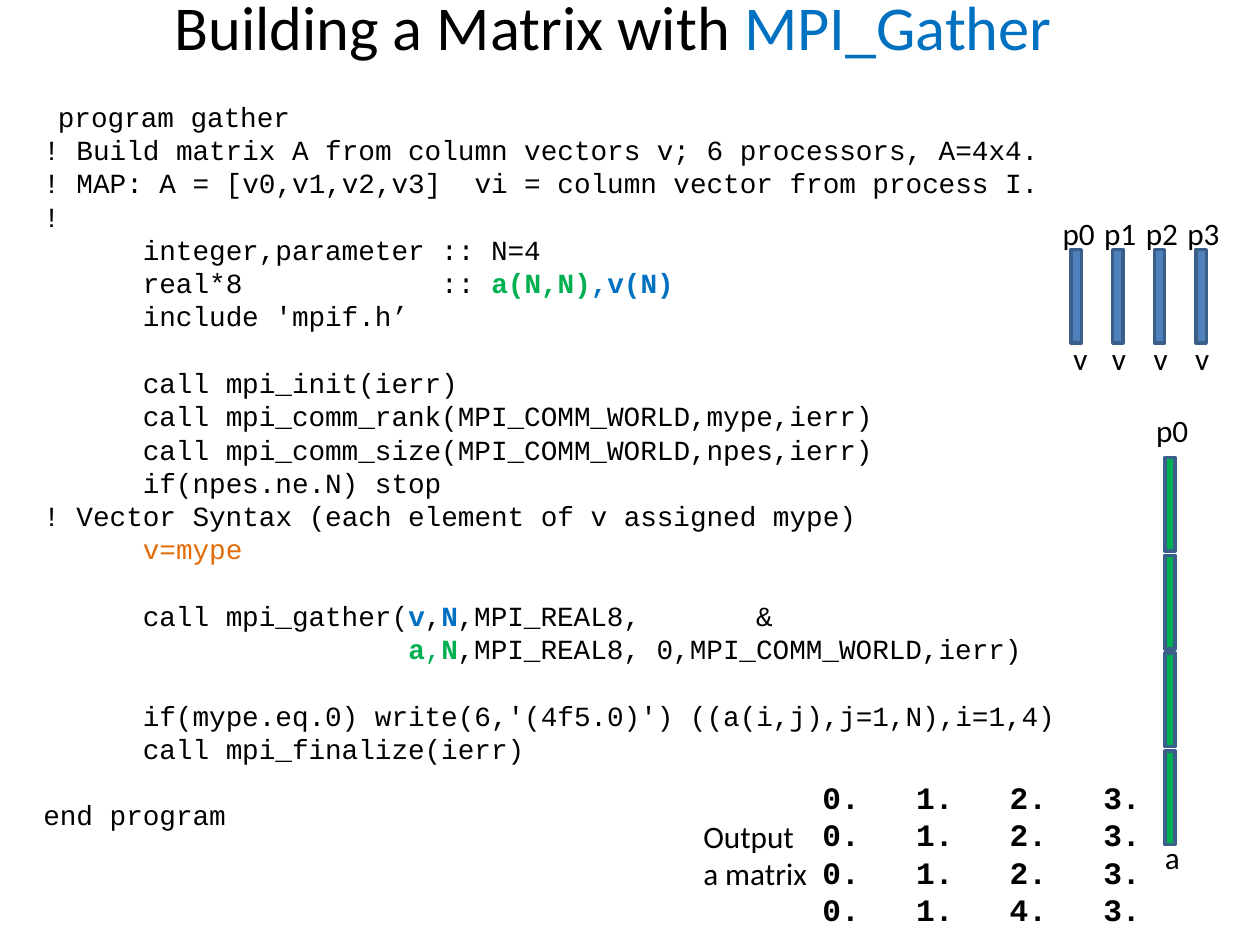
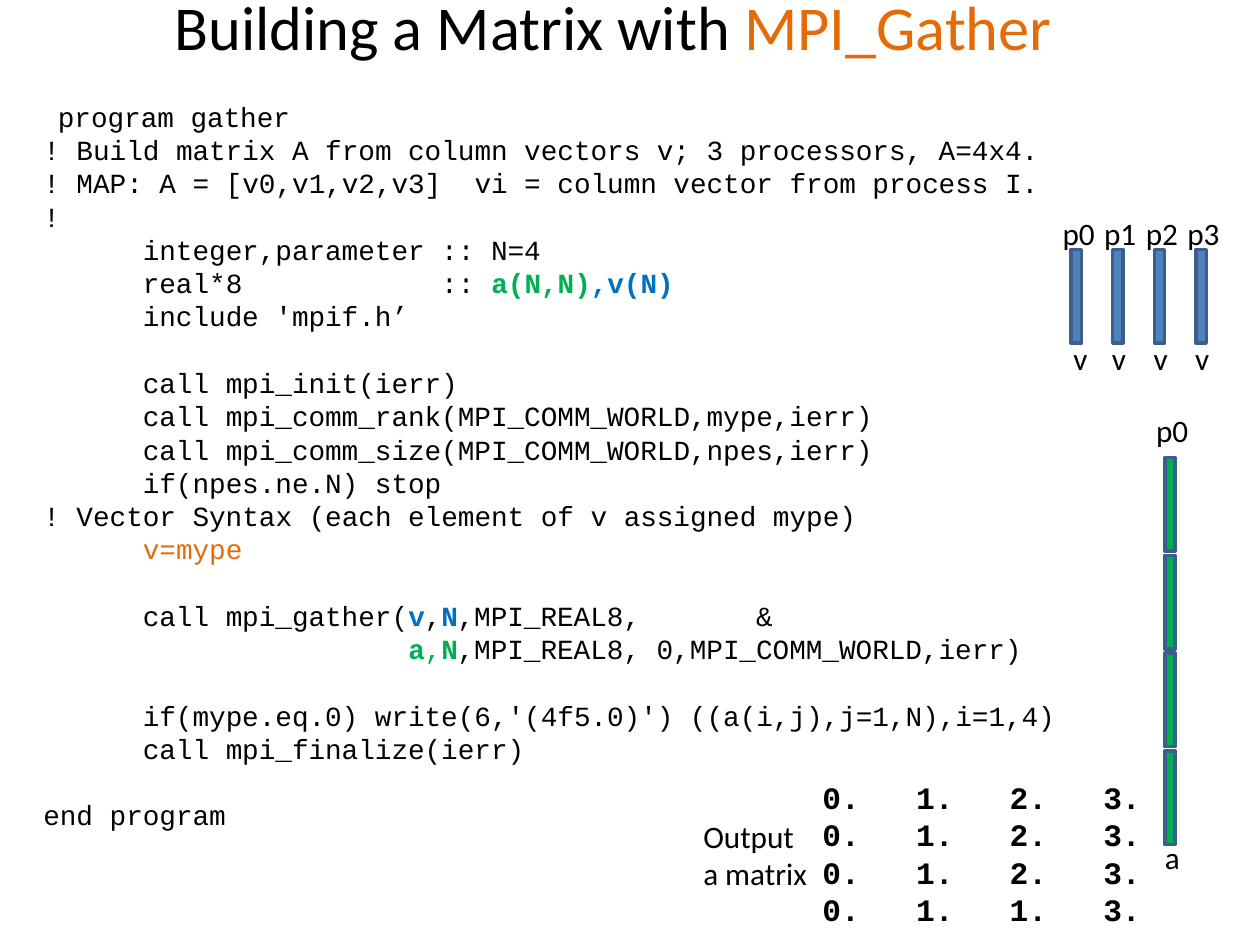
MPI_Gather colour: blue -> orange (898, 30)
v 6: 6 -> 3 (715, 152)
1 4: 4 -> 1 (1028, 912)
